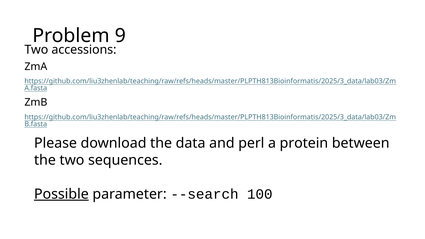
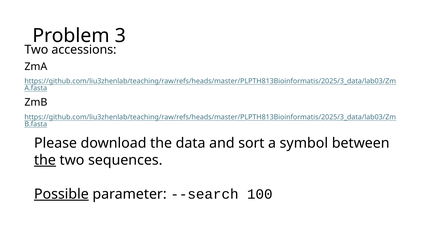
9: 9 -> 3 (120, 36)
perl: perl -> sort (251, 143)
protein: protein -> symbol (304, 143)
the underline: none -> present (45, 160)
